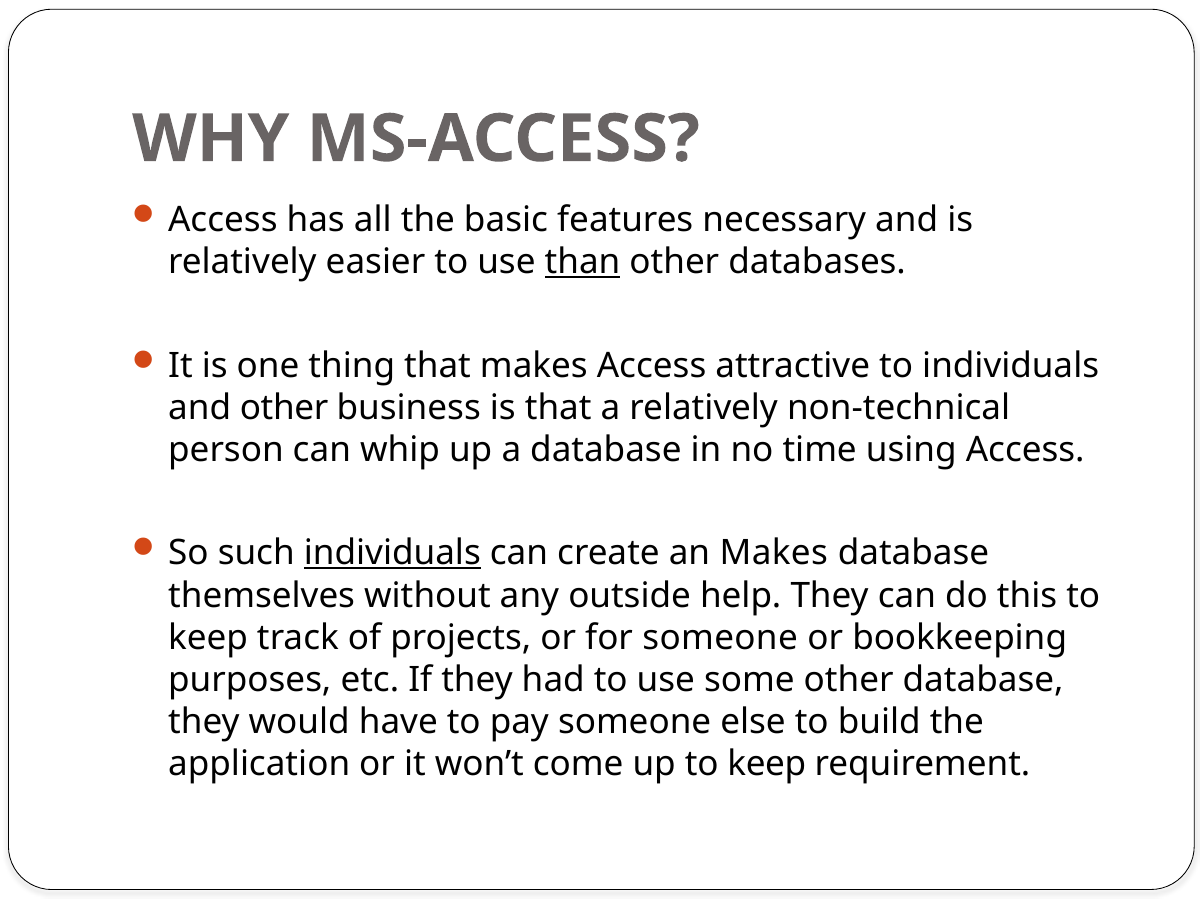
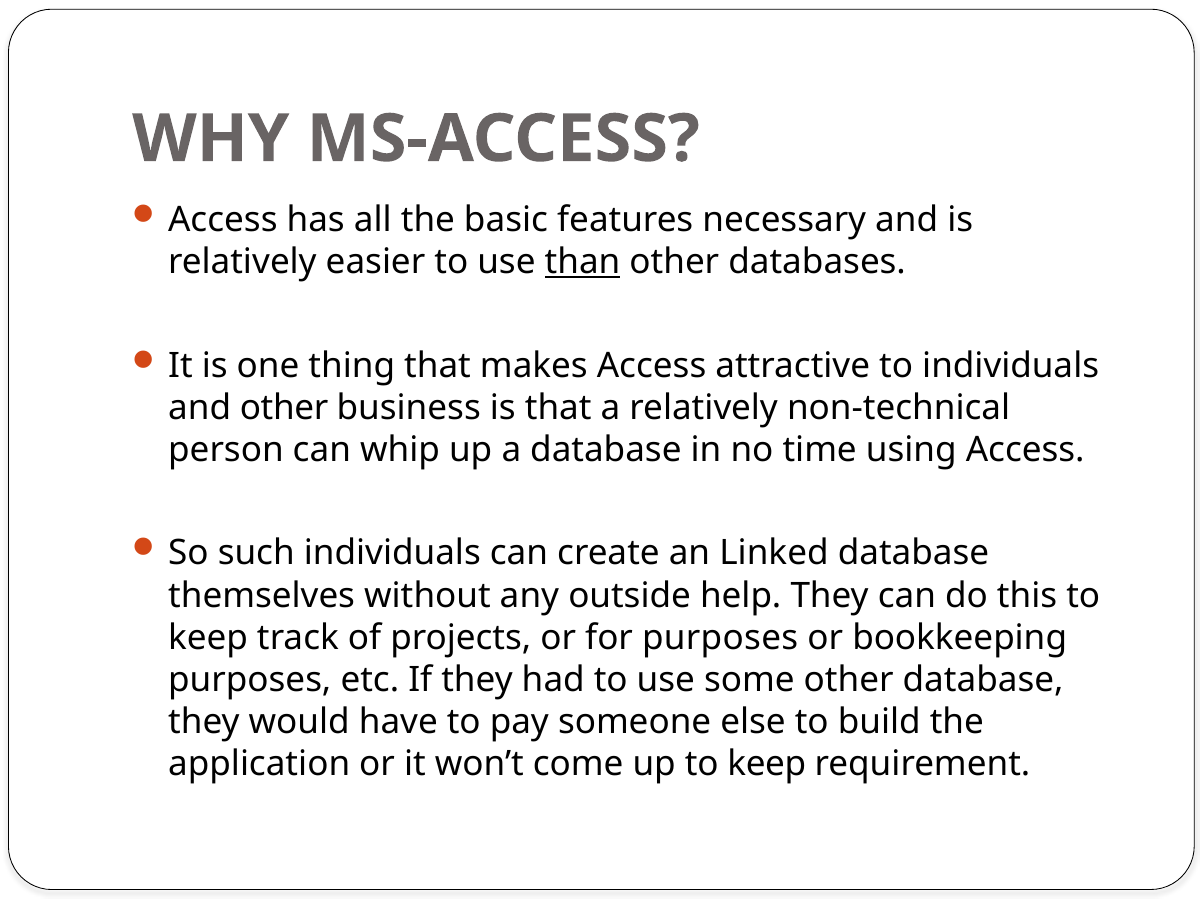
individuals underline: present -> none (392, 553)
an Makes: Makes -> Linked (774, 553)
for someone: someone -> purposes (720, 638)
